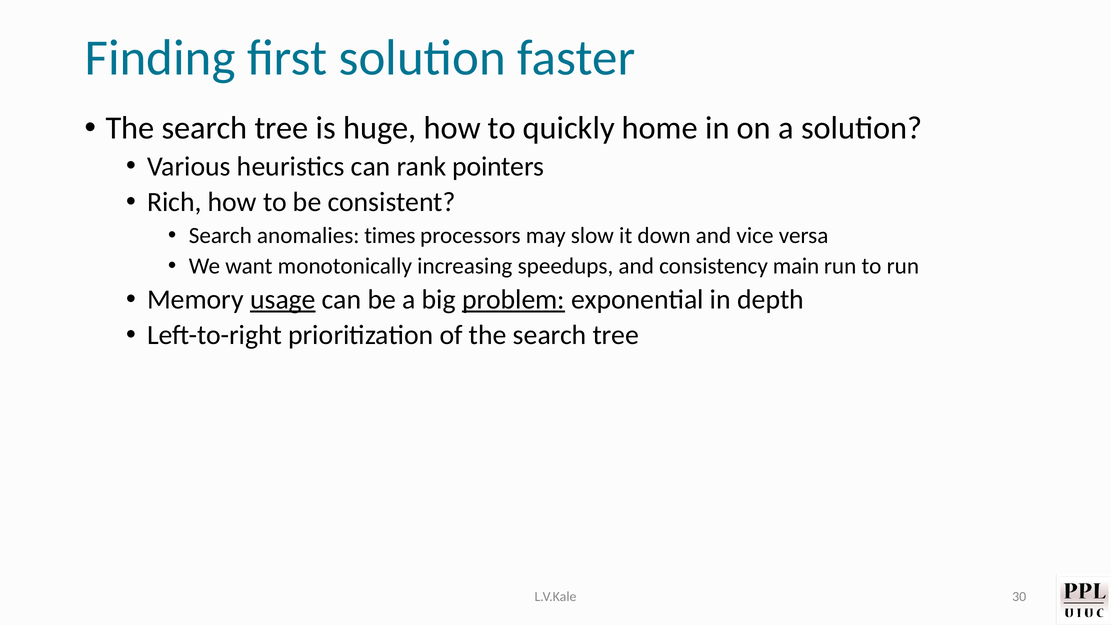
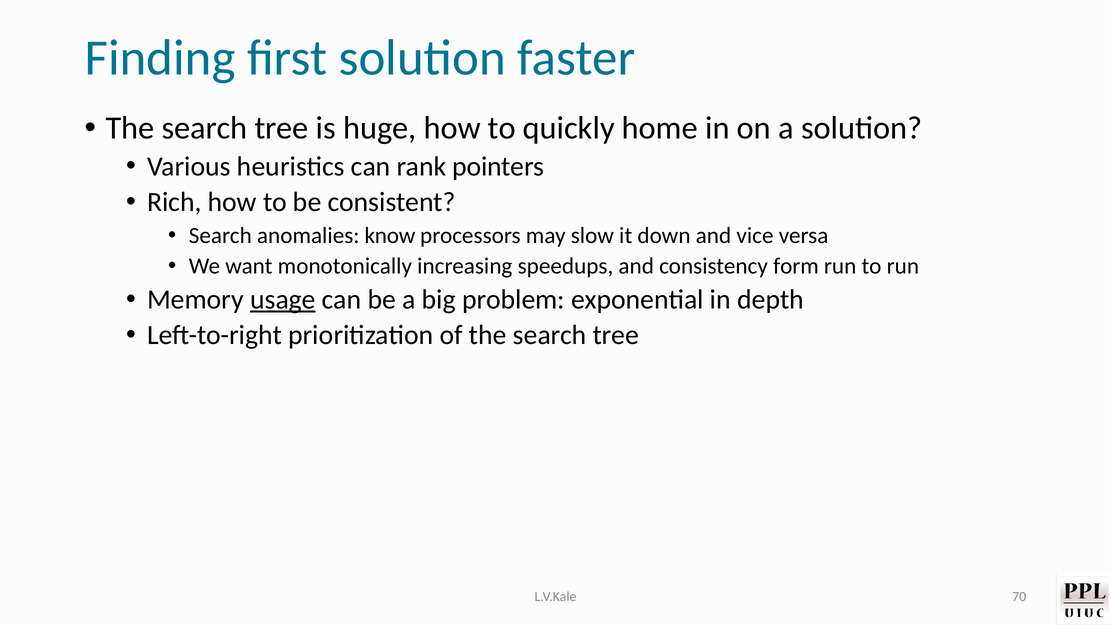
times: times -> know (390, 235)
main: main -> form (796, 266)
problem underline: present -> none (513, 299)
30: 30 -> 70 (1019, 597)
